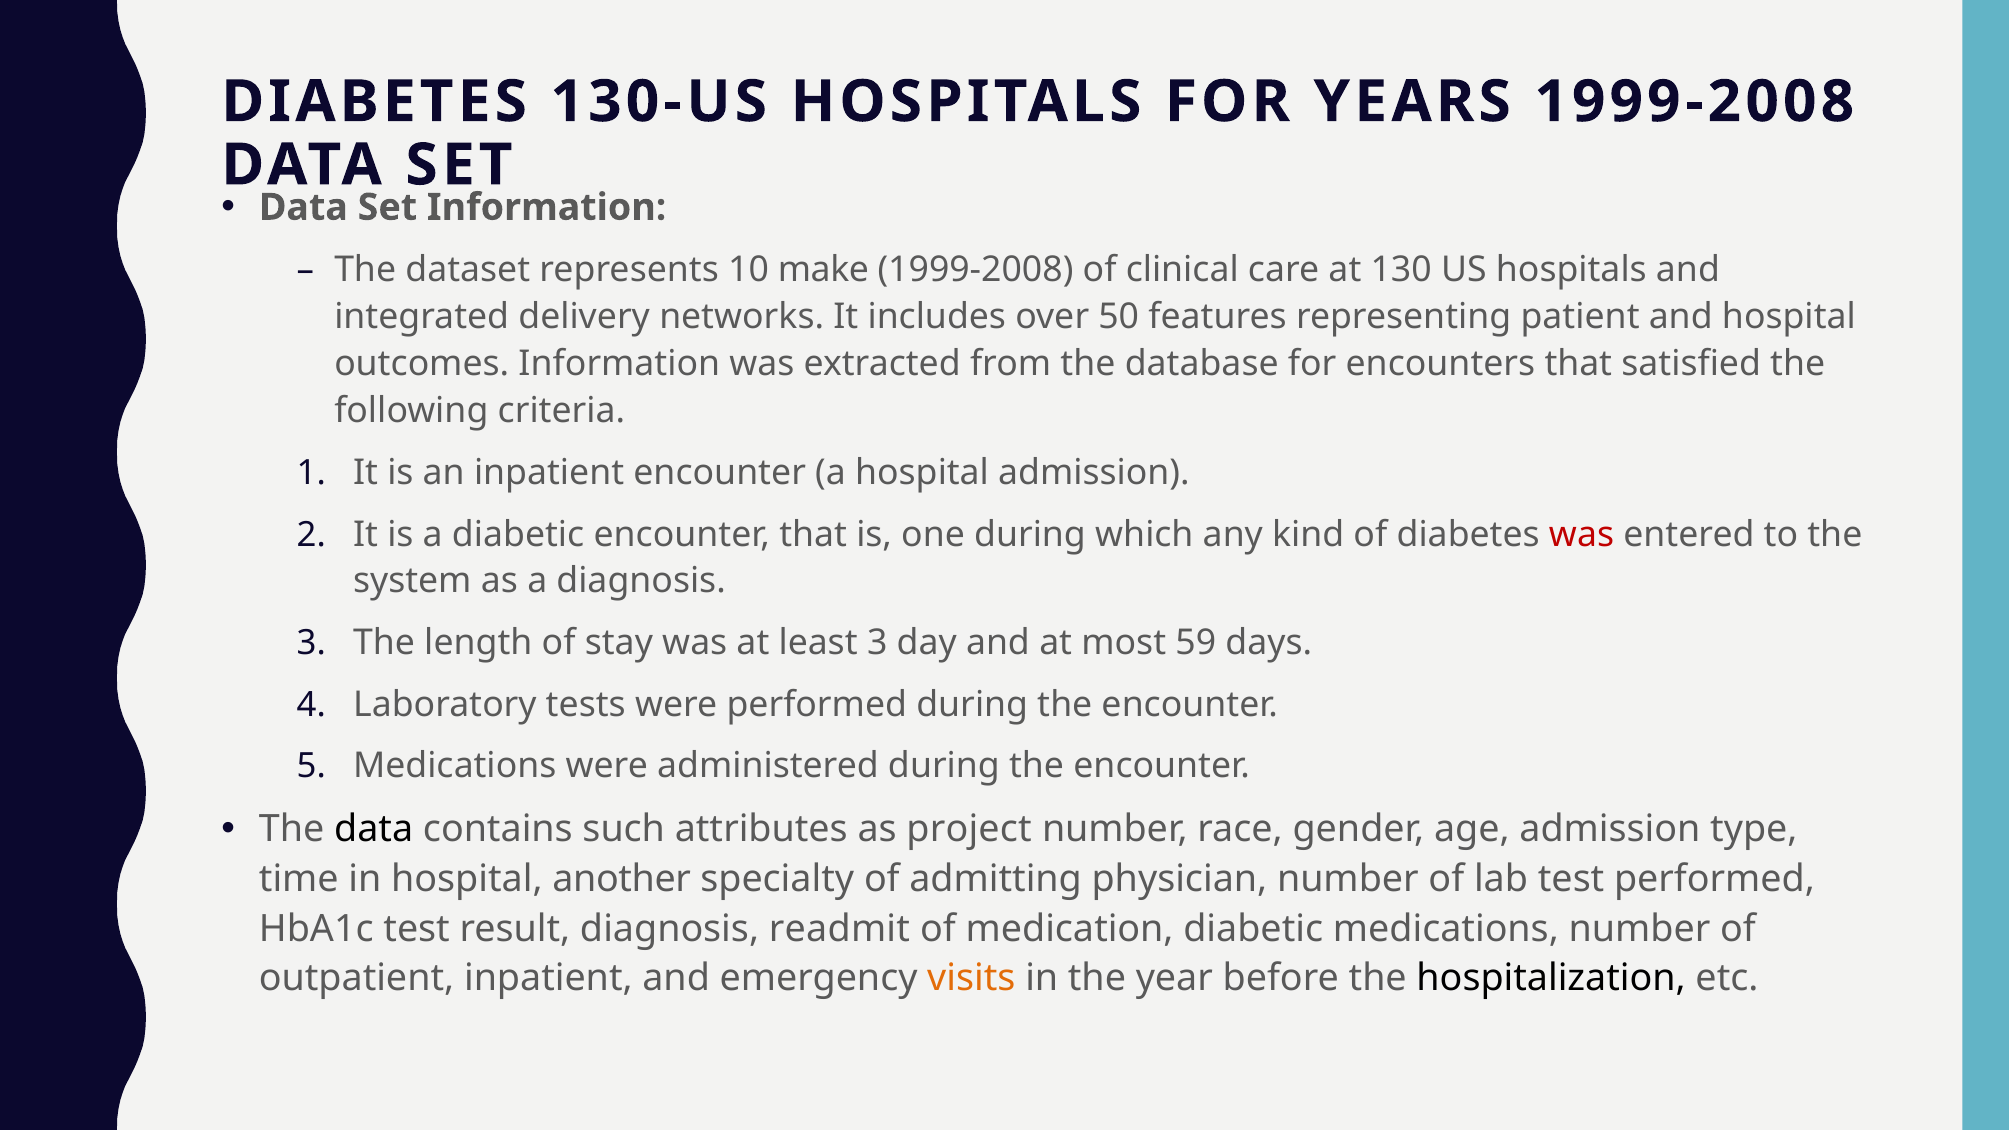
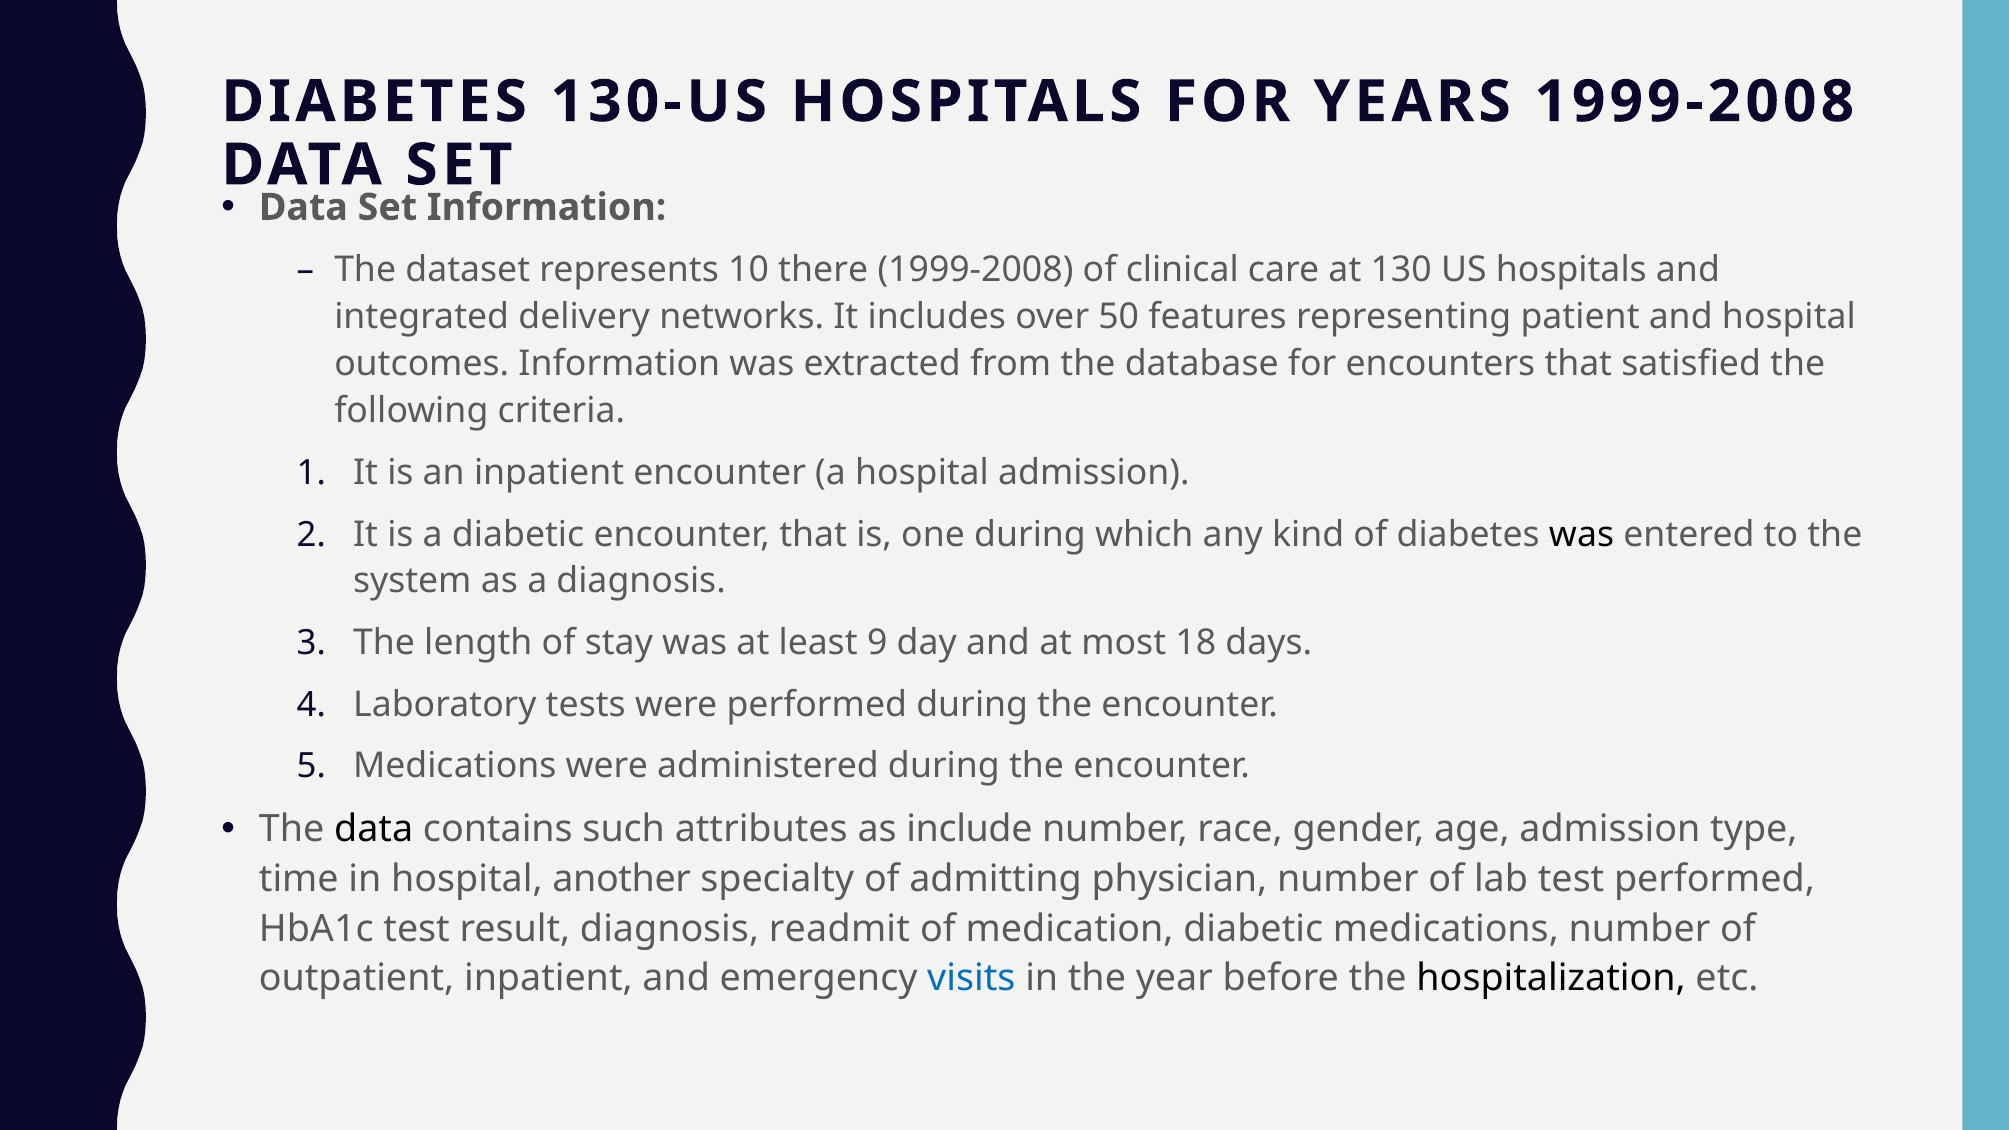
make: make -> there (823, 270)
was colour: red -> black (1582, 534)
least 3: 3 -> 9 (877, 643)
59: 59 -> 18 (1196, 643)
project: project -> include (969, 829)
visits colour: orange -> blue (971, 979)
